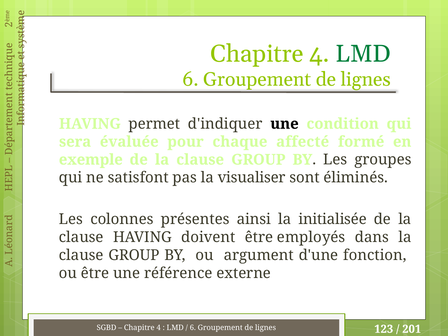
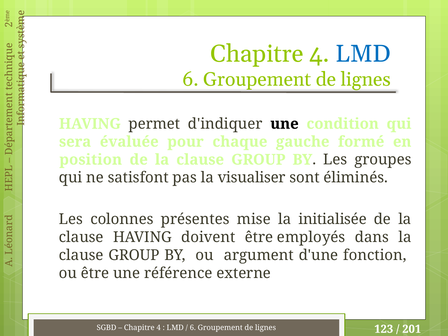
LMD colour: green -> blue (363, 54)
affecté: affecté -> gauche (303, 142)
exemple: exemple -> position (91, 160)
ainsi: ainsi -> mise (254, 219)
